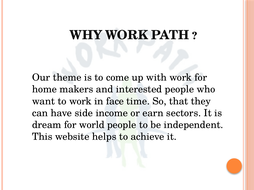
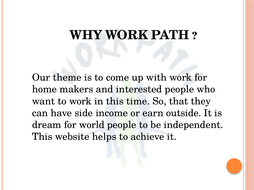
in face: face -> this (115, 101)
sectors: sectors -> outside (184, 113)
